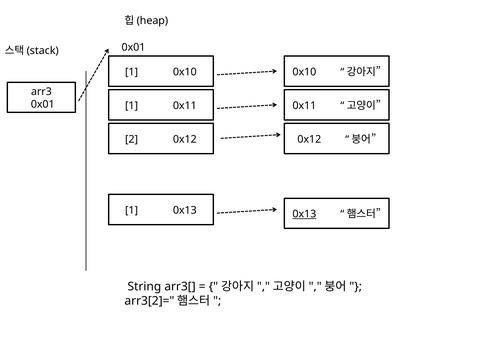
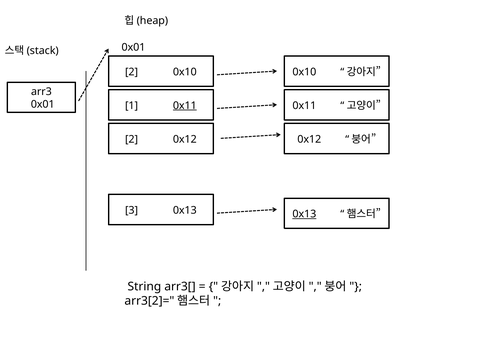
1: 1 -> 2 (132, 72)
0x11 underline: none -> present (185, 106)
1: 1 -> 3 (132, 210)
